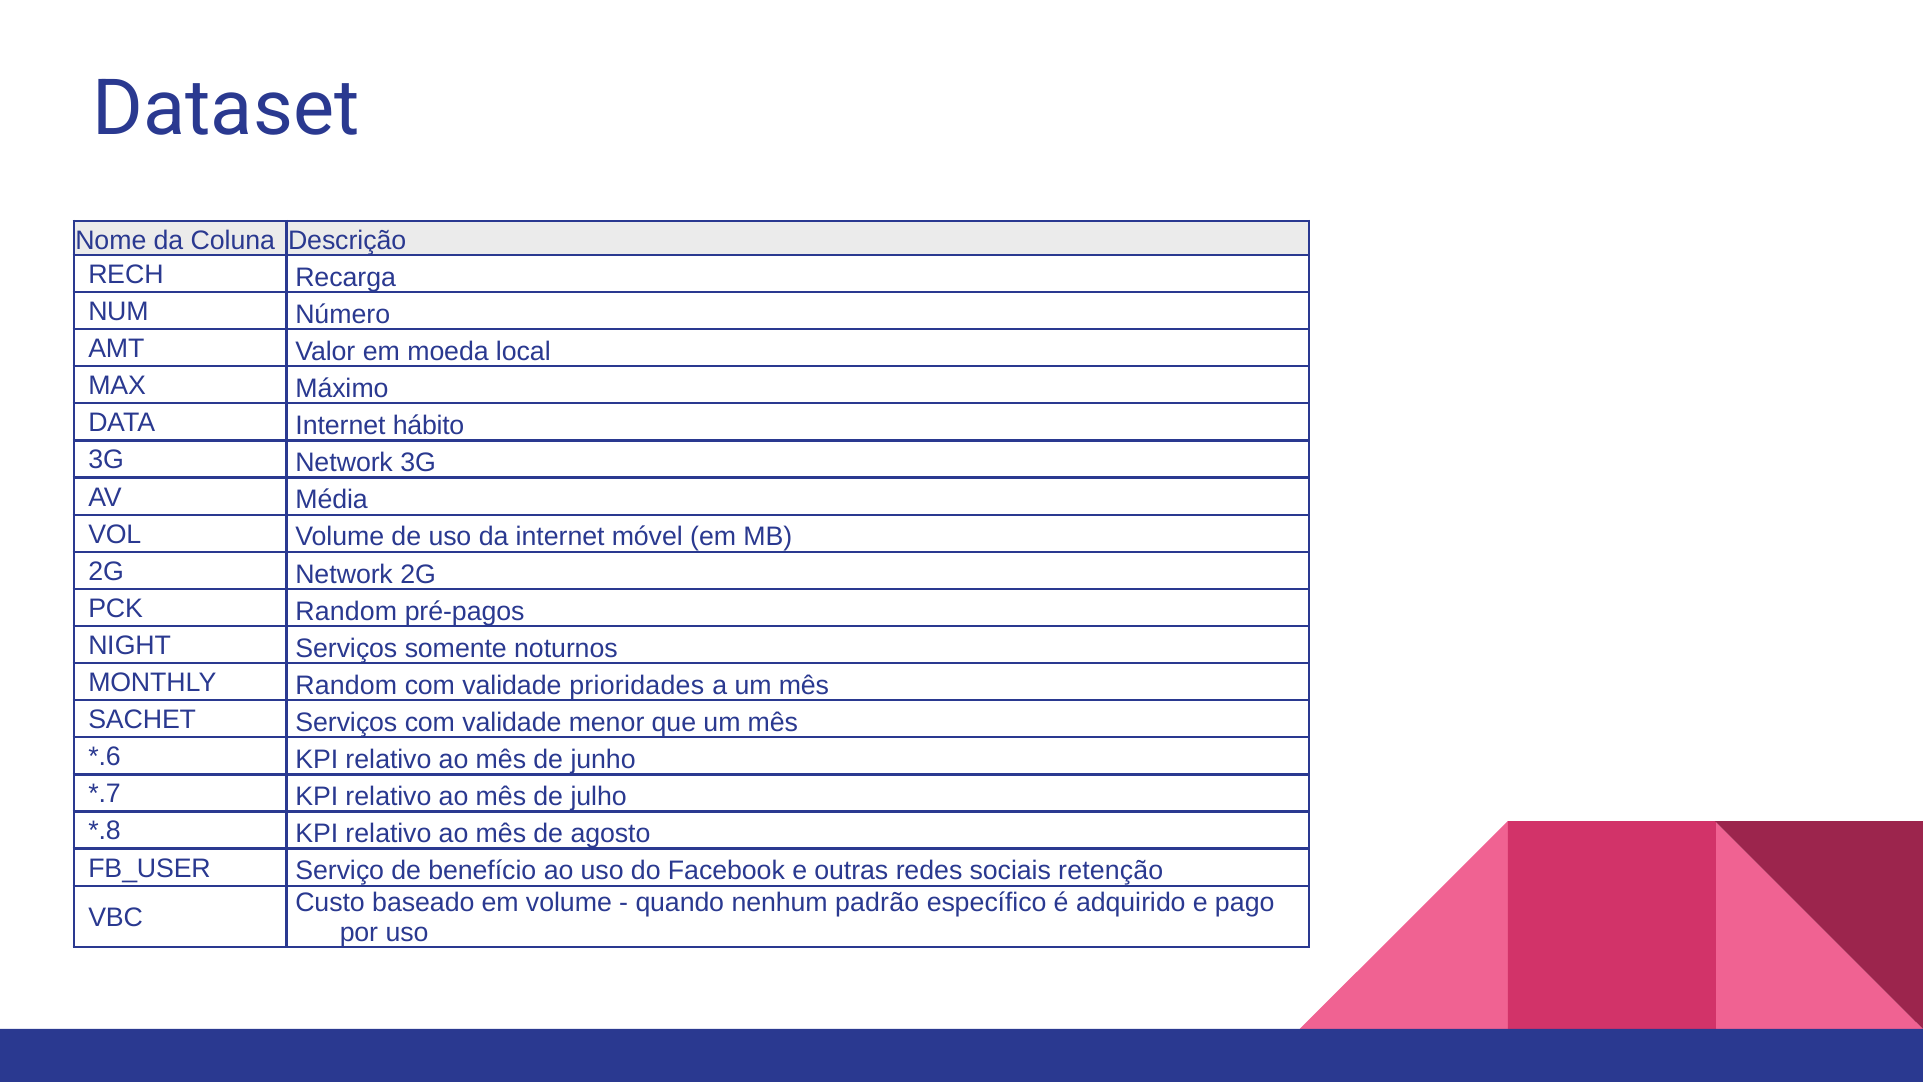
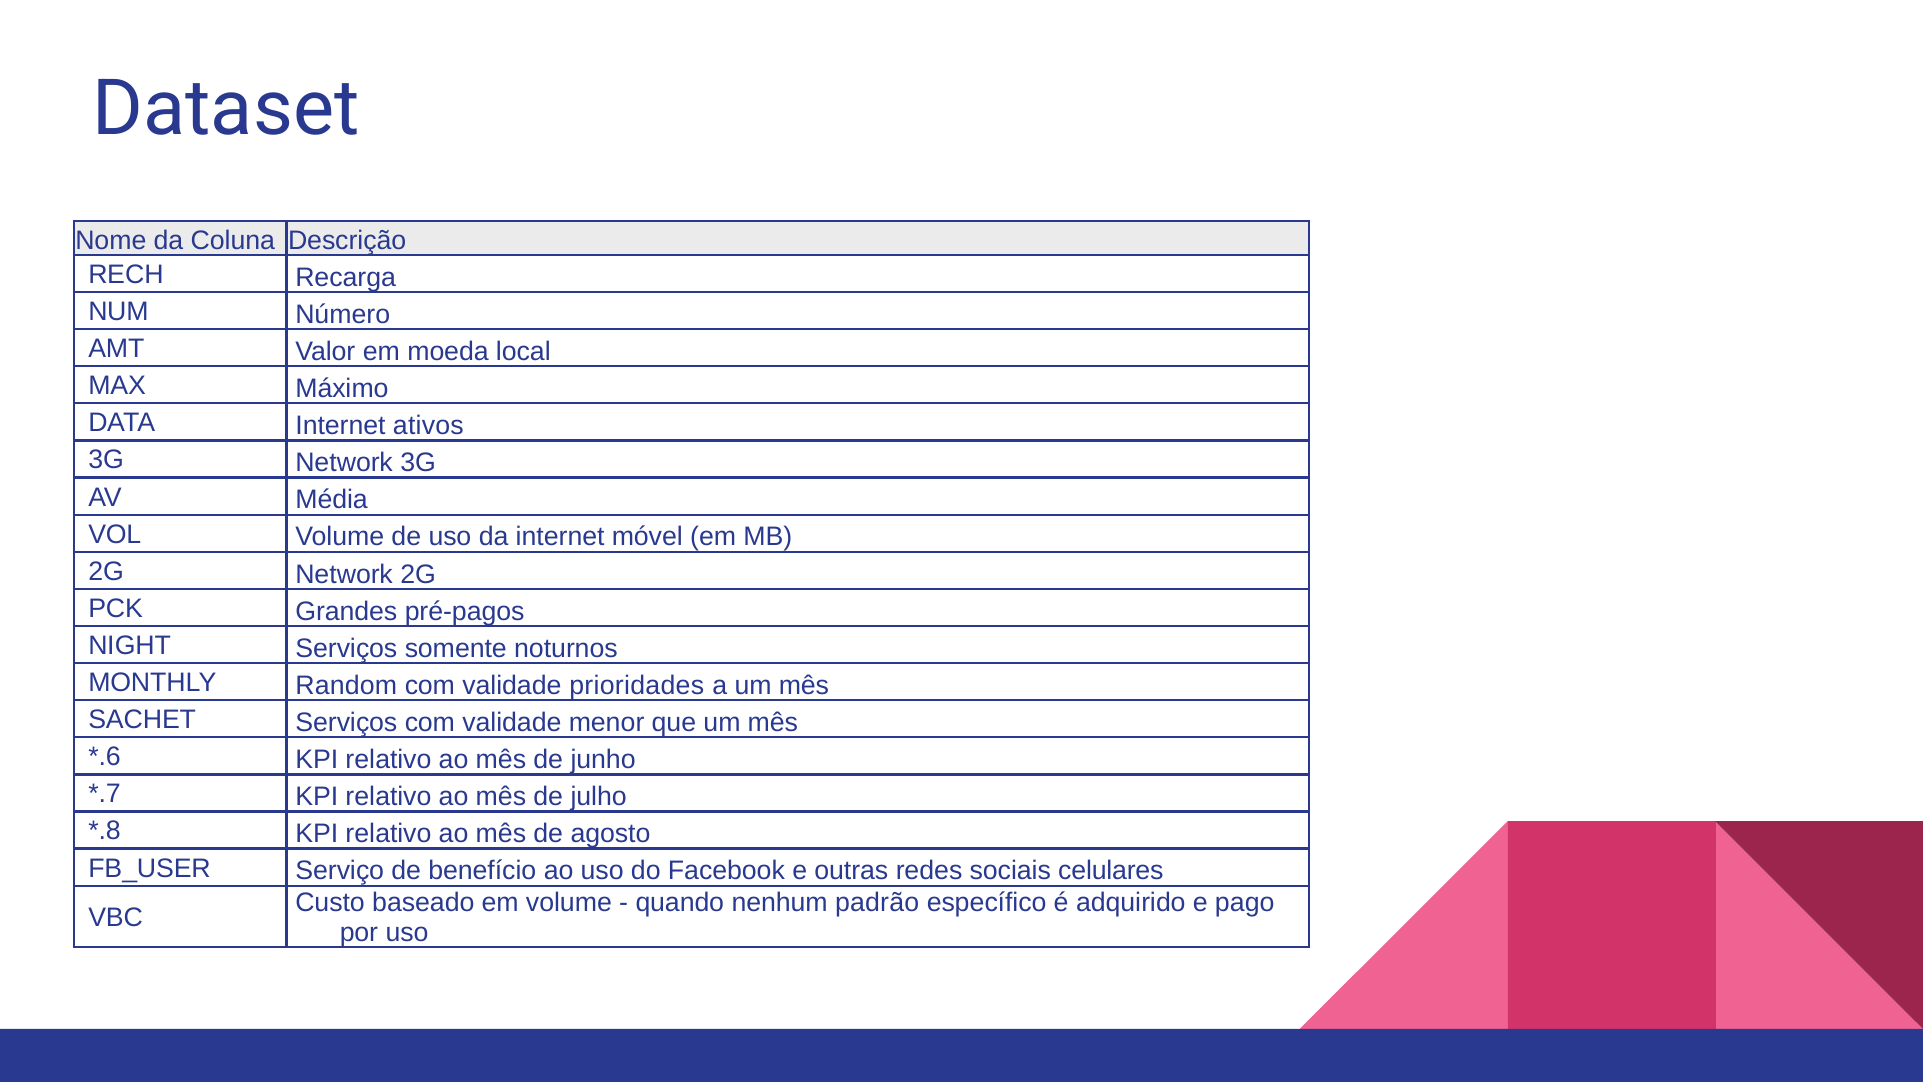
hábito: hábito -> ativos (428, 426)
PCK Random: Random -> Grandes (346, 611)
retenção: retenção -> celulares (1111, 871)
